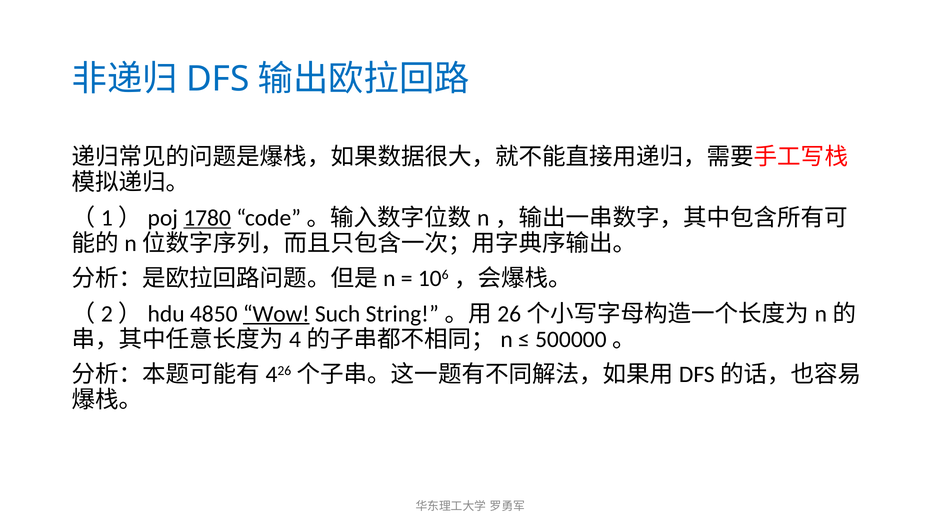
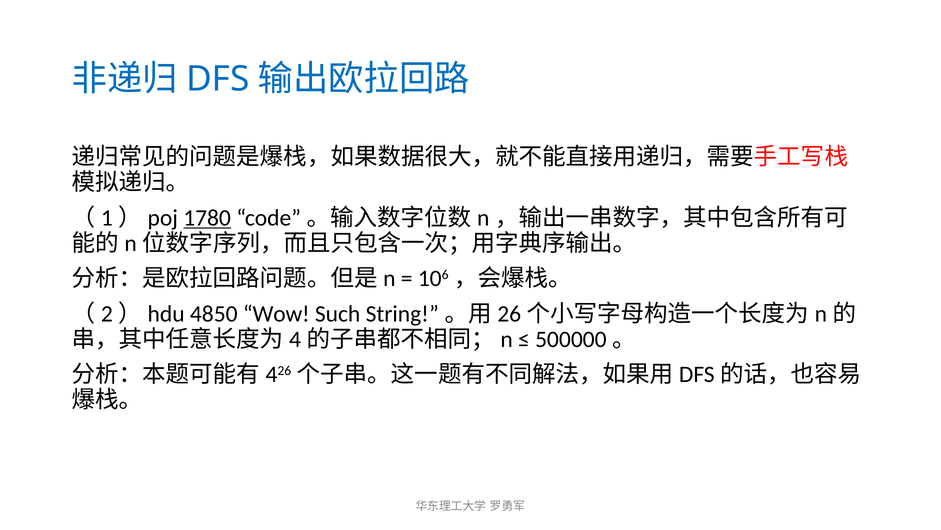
Wow underline: present -> none (276, 313)
